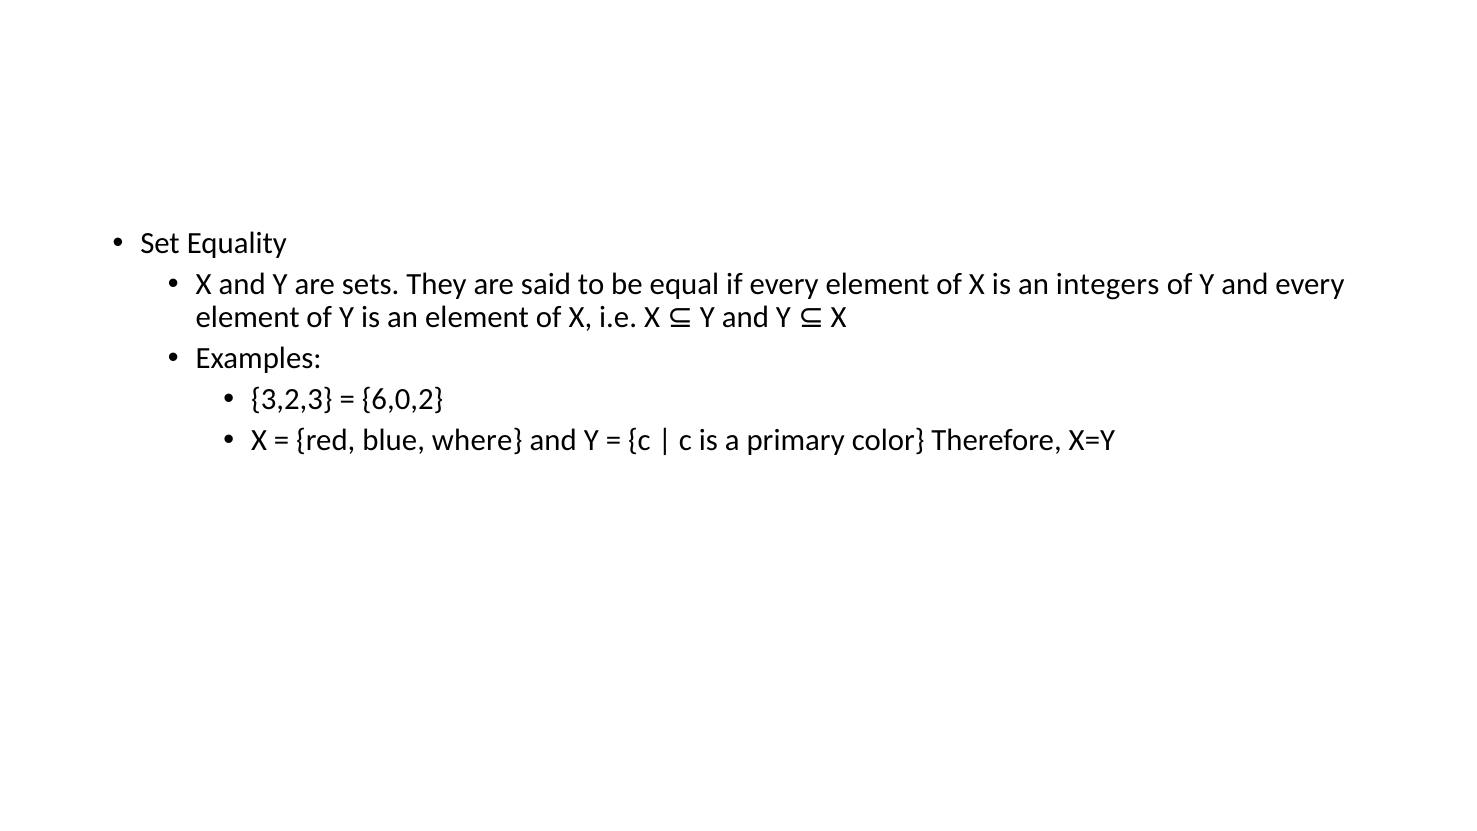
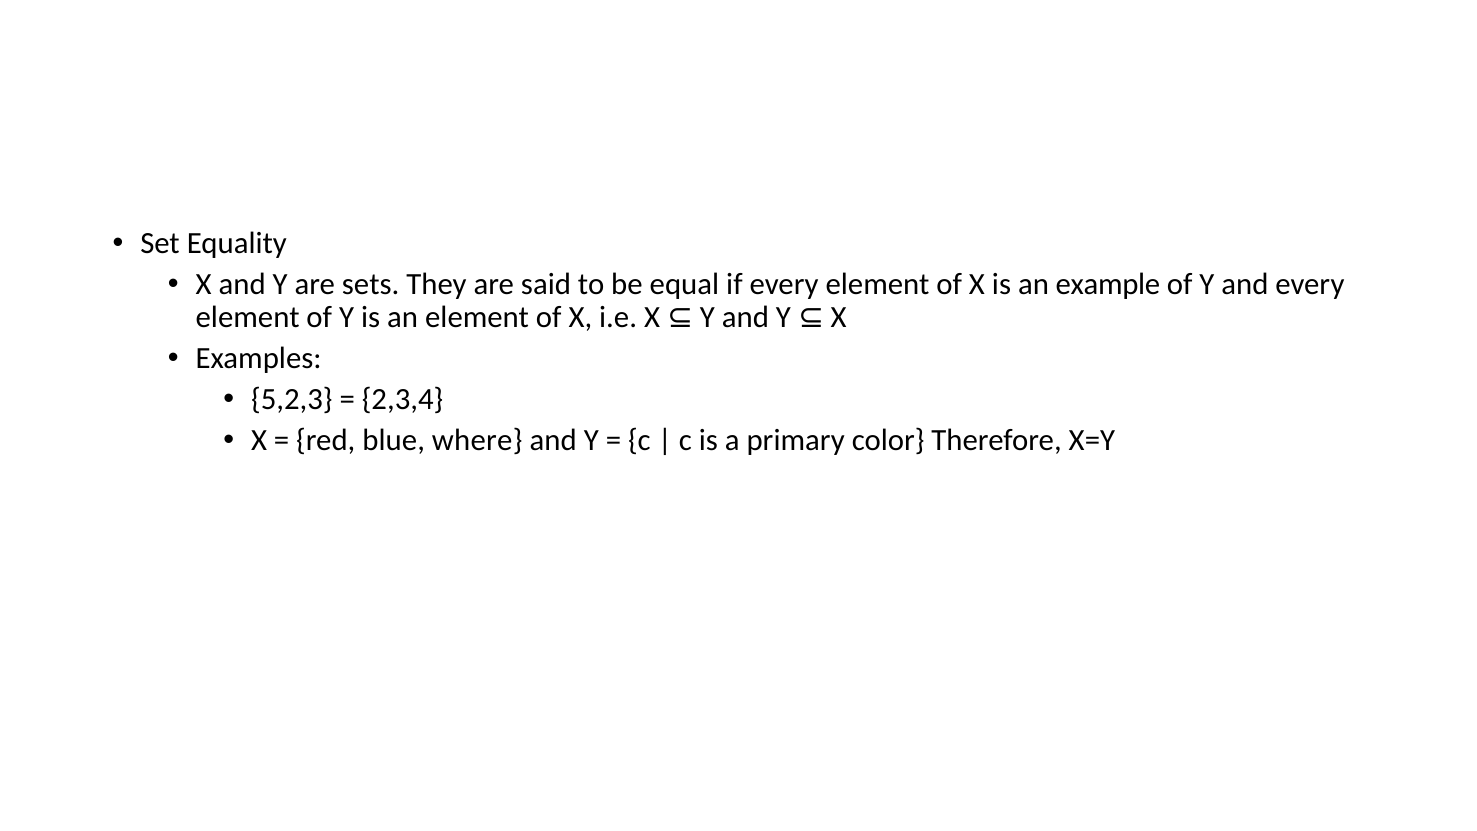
integers: integers -> example (1108, 284)
3,2,3: 3,2,3 -> 5,2,3 (292, 399)
6,0,2: 6,0,2 -> 2,3,4 (403, 399)
